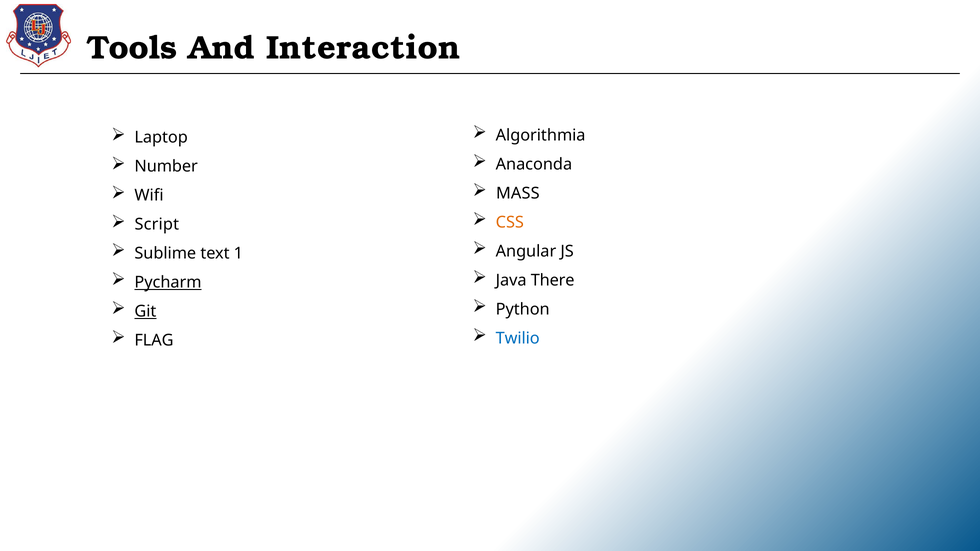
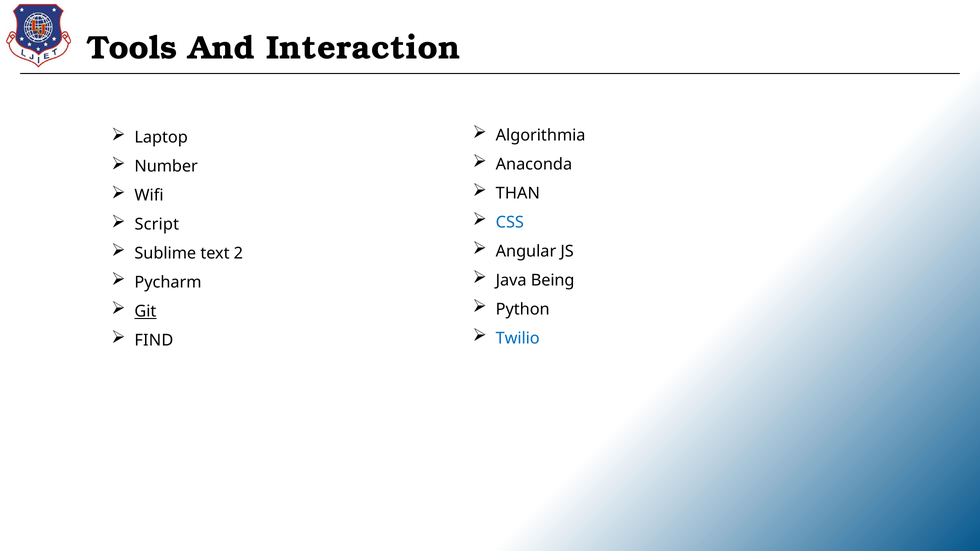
MASS: MASS -> THAN (518, 193)
CSS colour: orange -> blue (510, 222)
1: 1 -> 2 (238, 254)
There: There -> Being (553, 280)
Pycharm underline: present -> none (168, 283)
FLAG: FLAG -> FIND (154, 340)
